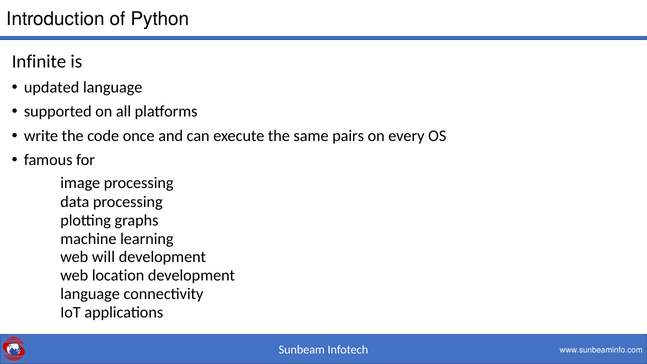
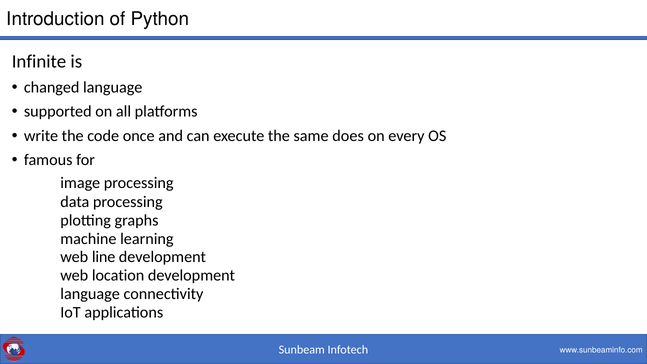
updated: updated -> changed (52, 87)
pairs: pairs -> does (348, 136)
will: will -> line (104, 257)
